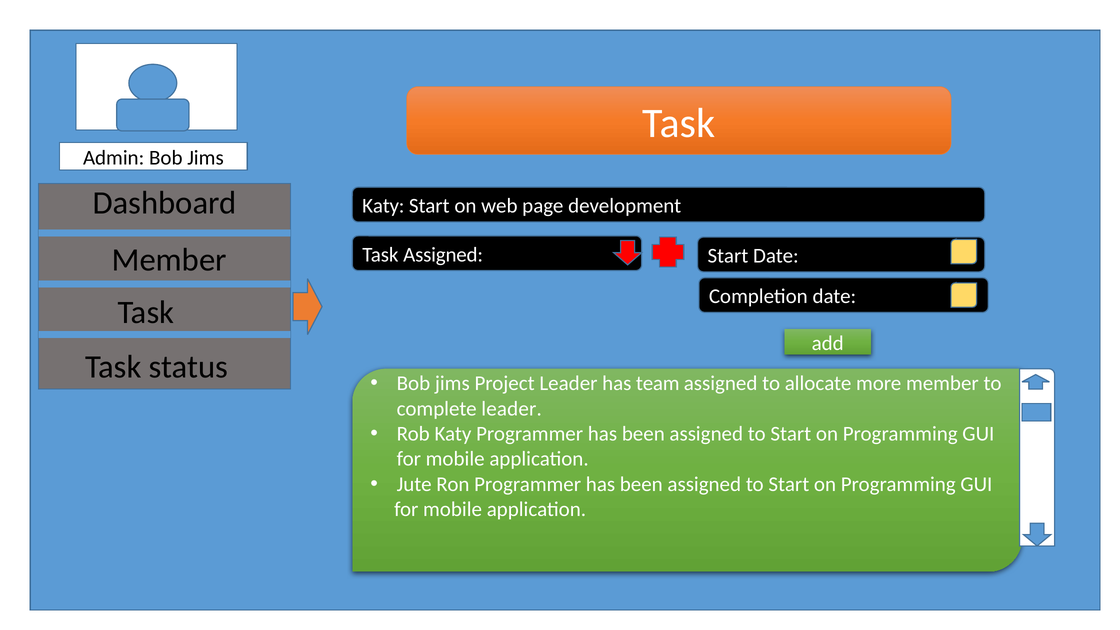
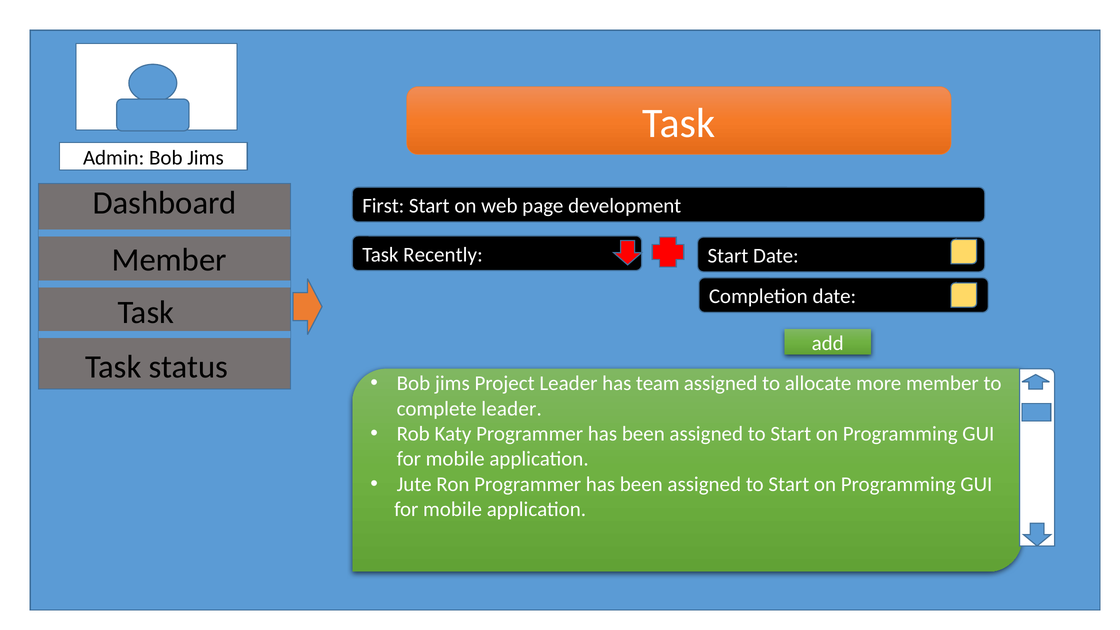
Katy: Katy -> First (383, 206)
Task Assigned: Assigned -> Recently (443, 255)
